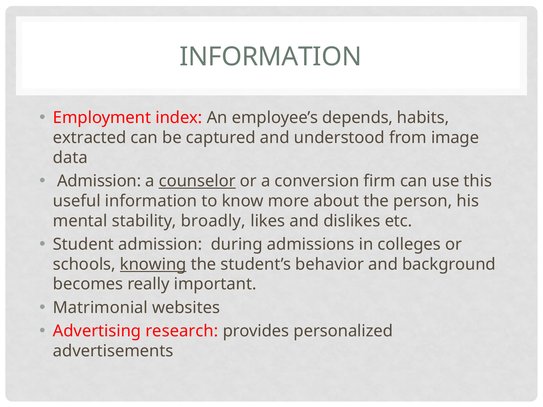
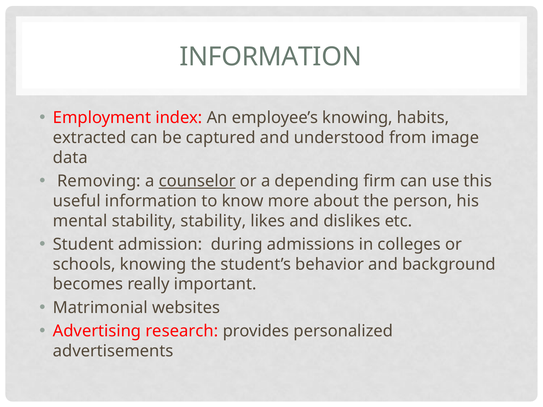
employee’s depends: depends -> knowing (358, 118)
Admission: Admission -> Removing (99, 181)
conversion: conversion -> depending (317, 181)
stability broadly: broadly -> stability (213, 221)
knowing underline: present -> none (153, 264)
